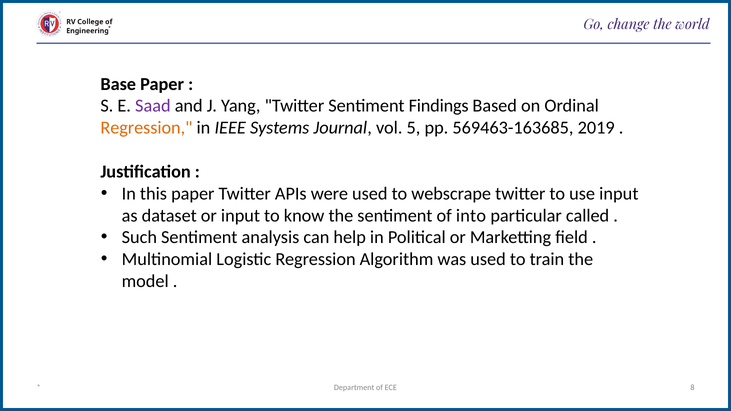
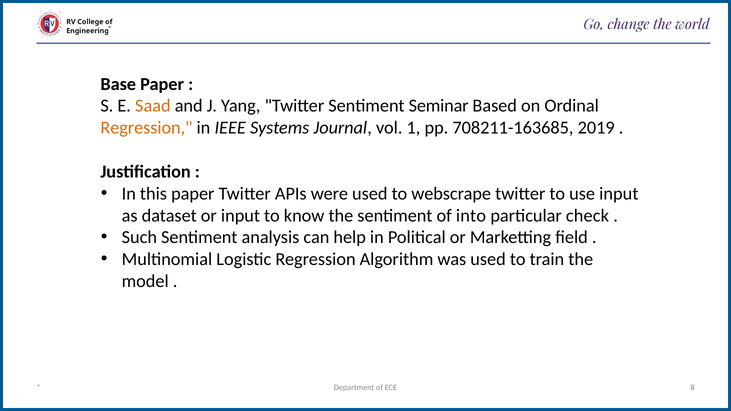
Saad colour: purple -> orange (153, 106)
Findings: Findings -> Seminar (439, 106)
5: 5 -> 1 (413, 128)
569463-163685: 569463-163685 -> 708211-163685 (513, 128)
called: called -> check (587, 216)
